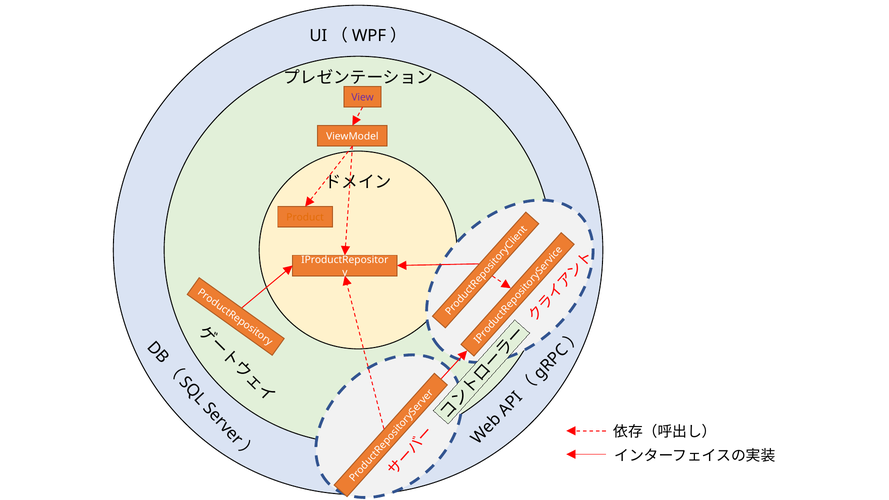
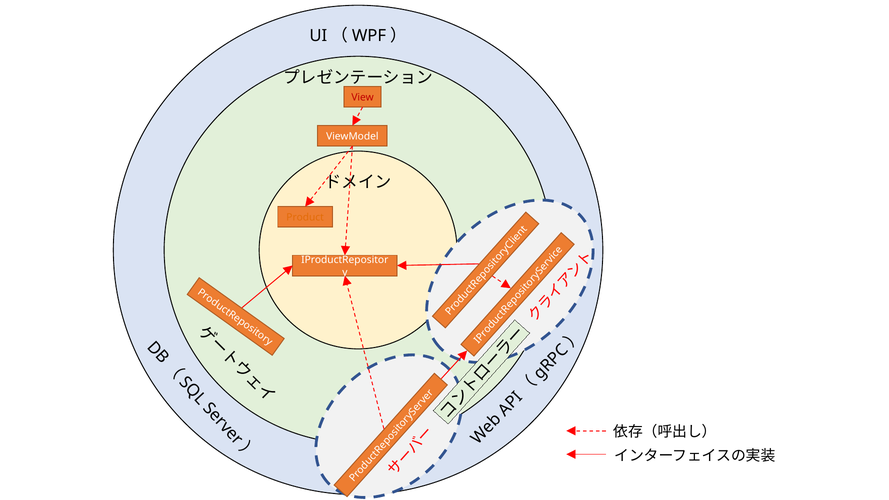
View colour: purple -> red (363, 97)
